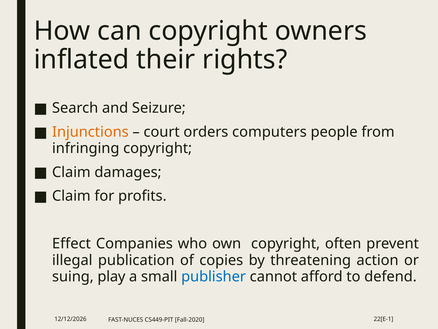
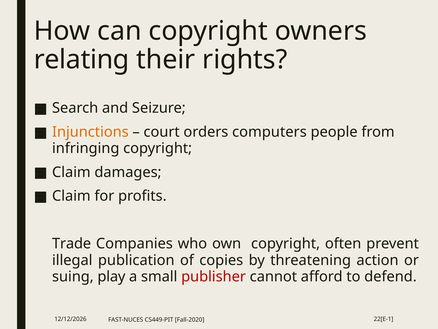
inflated: inflated -> relating (82, 59)
Effect: Effect -> Trade (72, 243)
publisher colour: blue -> red (214, 276)
